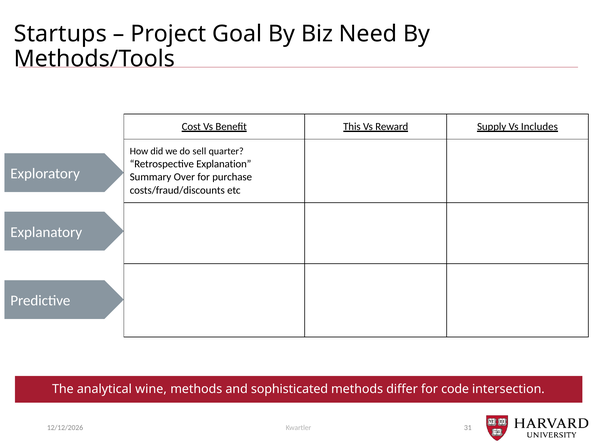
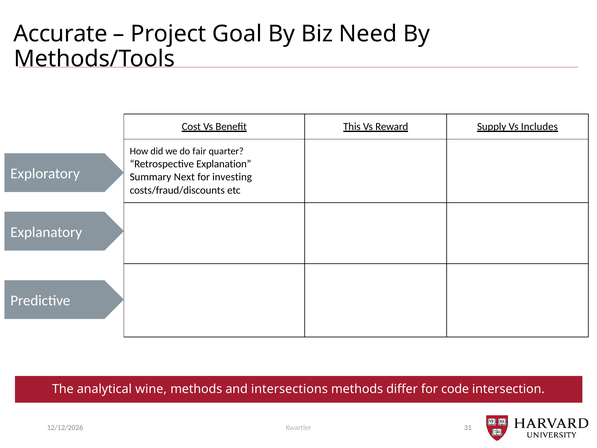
Startups: Startups -> Accurate (61, 34)
sell: sell -> fair (199, 151)
Over: Over -> Next (184, 177)
purchase: purchase -> investing (232, 177)
sophisticated: sophisticated -> intersections (289, 389)
